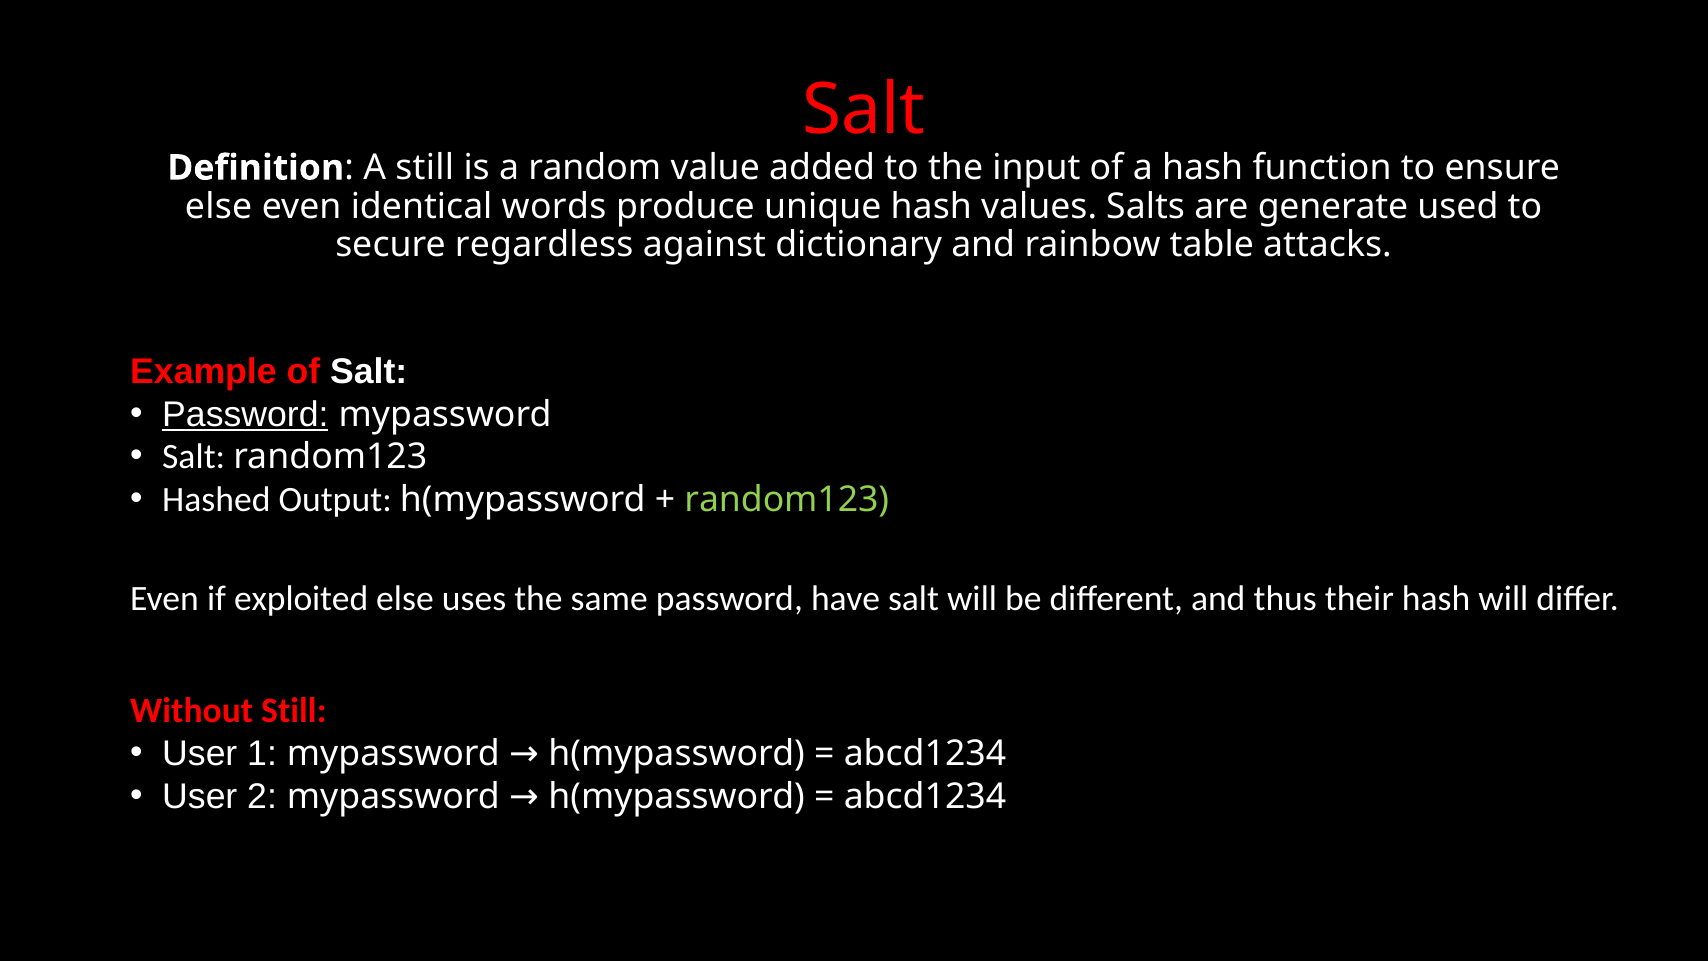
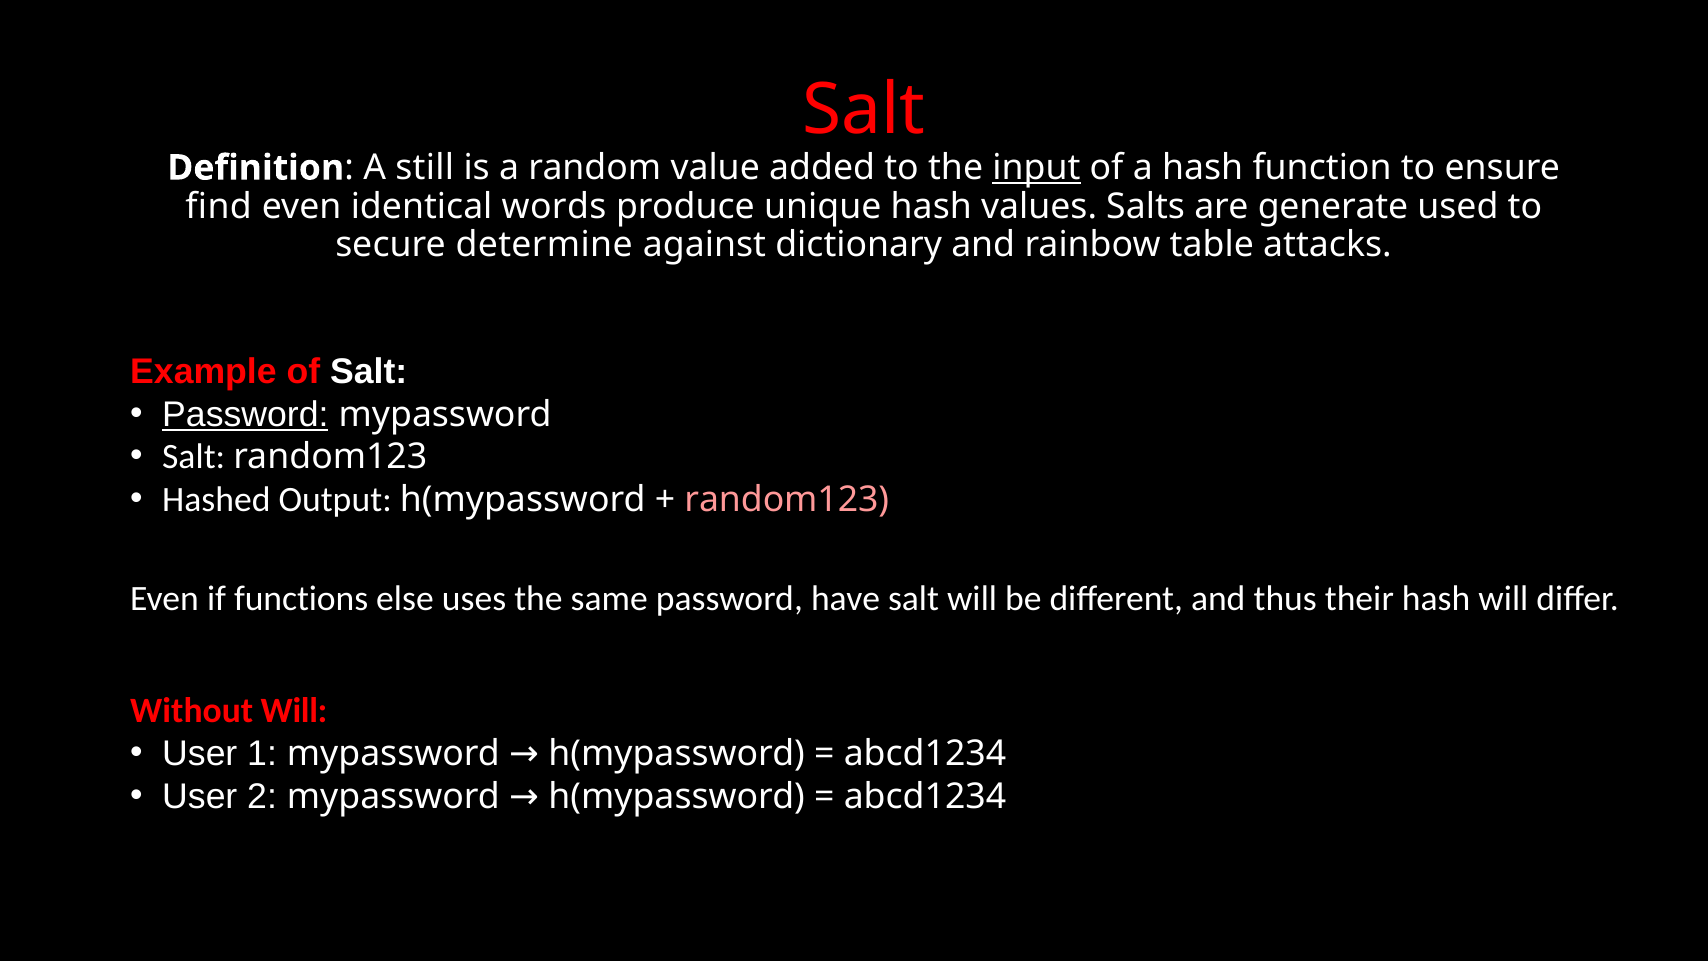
input underline: none -> present (1036, 168)
else: else -> find (219, 206)
regardless: regardless -> determine (544, 245)
random123 colour: light green -> pink (787, 500)
exploited: exploited -> functions (301, 598)
Without Still: Still -> Will (294, 711)
